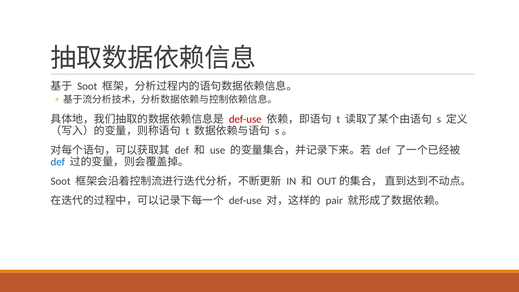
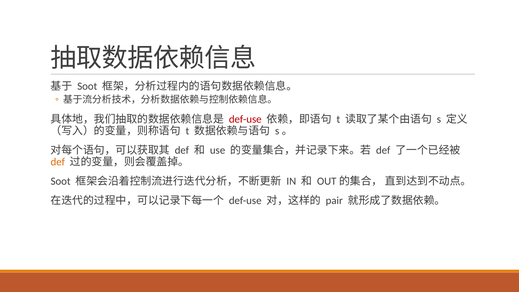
def colour: blue -> orange (58, 162)
